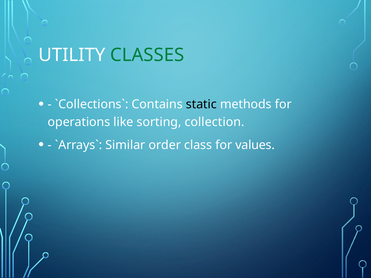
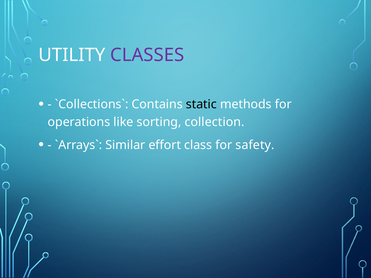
CLASSES colour: green -> purple (147, 55)
order: order -> effort (165, 145)
values: values -> safety (255, 145)
